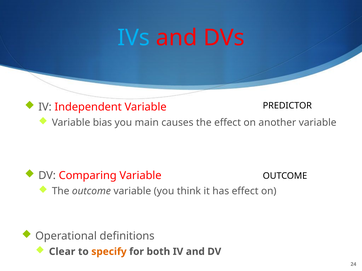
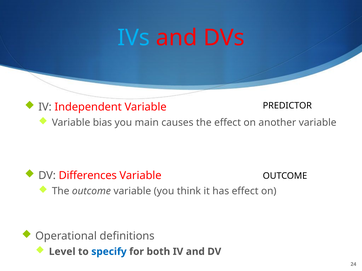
Comparing: Comparing -> Differences (88, 176)
Clear: Clear -> Level (62, 252)
specify colour: orange -> blue (109, 252)
